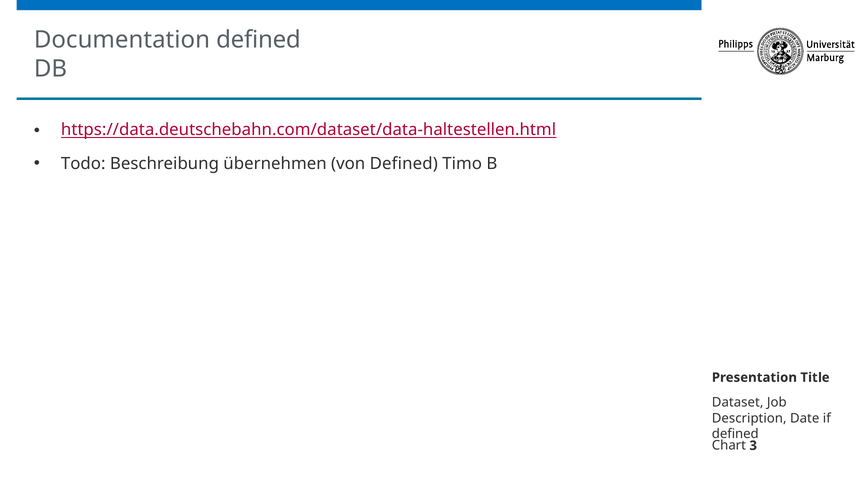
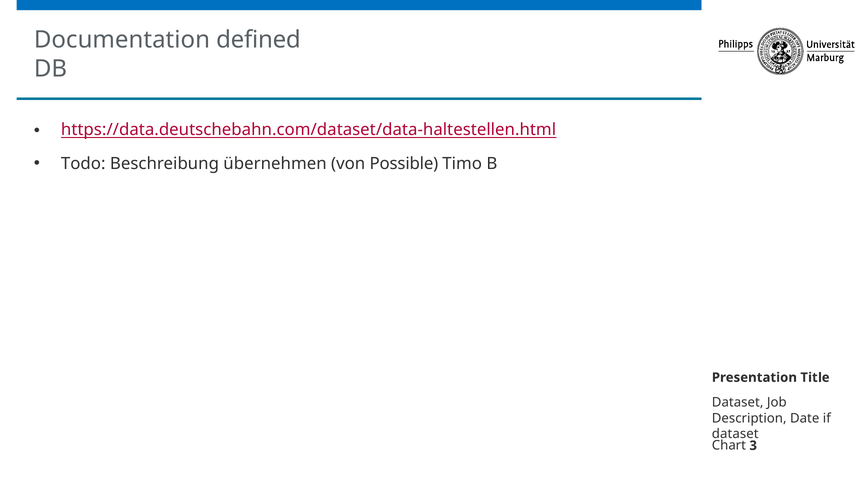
von Defined: Defined -> Possible (404, 164)
defined: defined -> dataset (735, 434)
